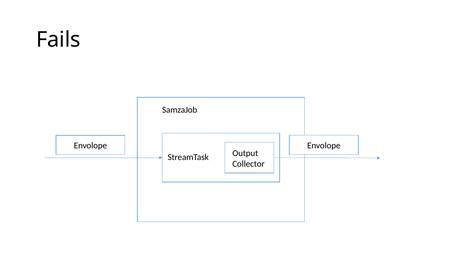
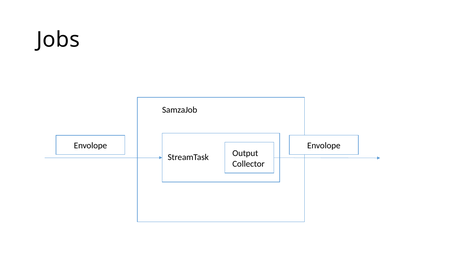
Fails: Fails -> Jobs (58, 40)
